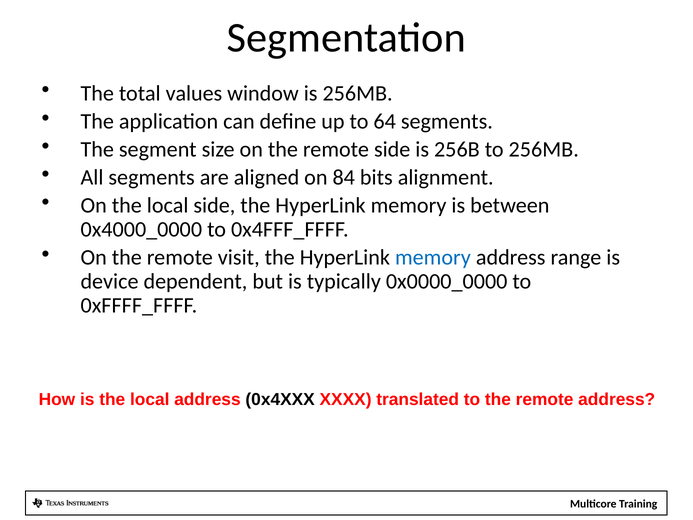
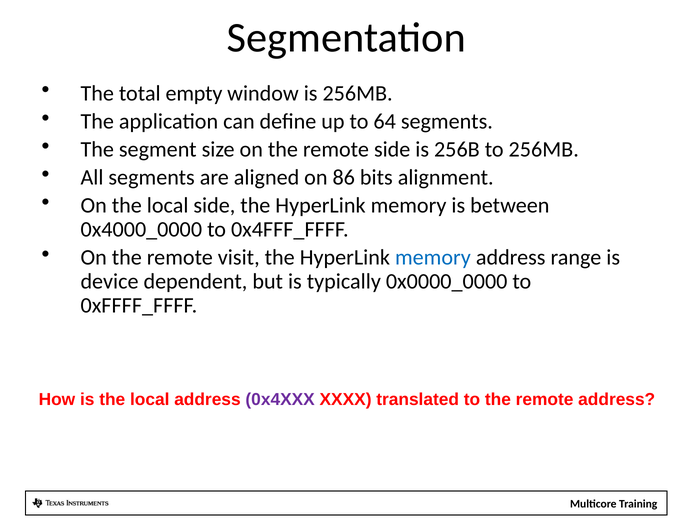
values: values -> empty (194, 93)
84: 84 -> 86 (344, 178)
0x4XXX colour: black -> purple (280, 399)
